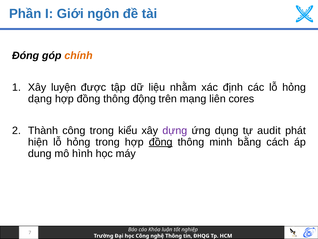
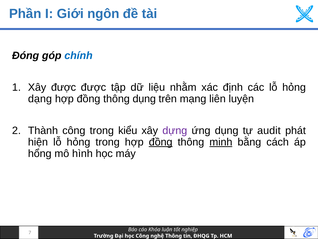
chính colour: orange -> blue (79, 55)
Xây luyện: luyện -> được (64, 87)
thông động: động -> dụng (144, 99)
cores: cores -> luyện (241, 99)
minh underline: none -> present (221, 142)
dung: dung -> hổng (40, 153)
